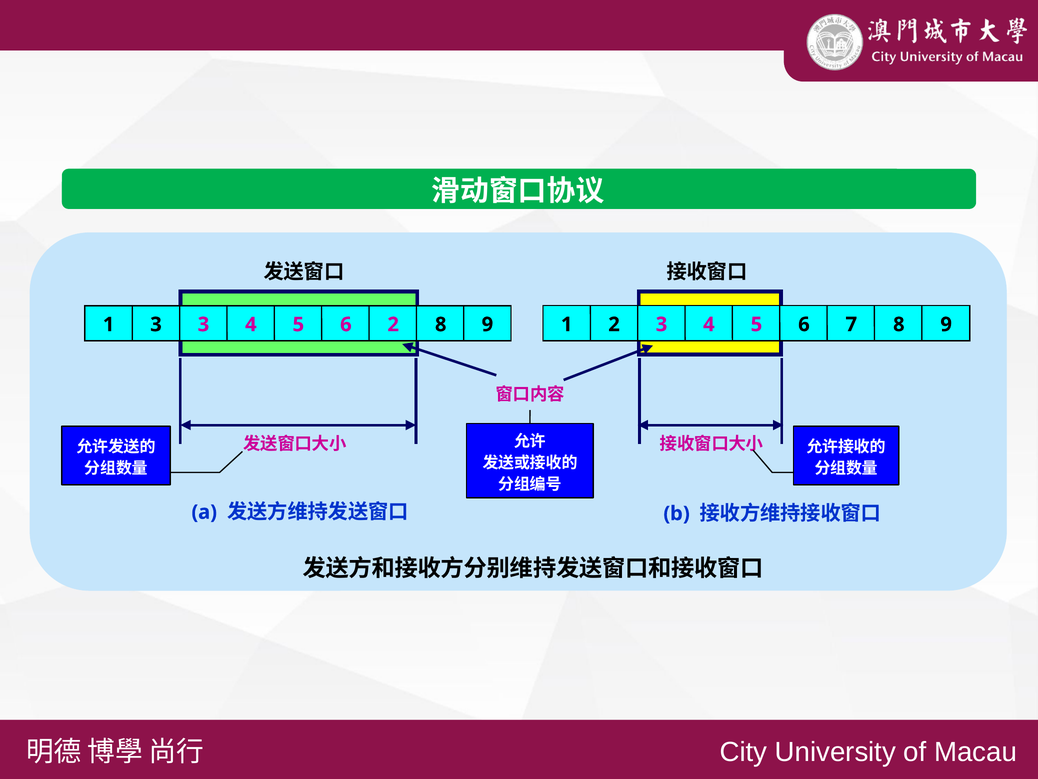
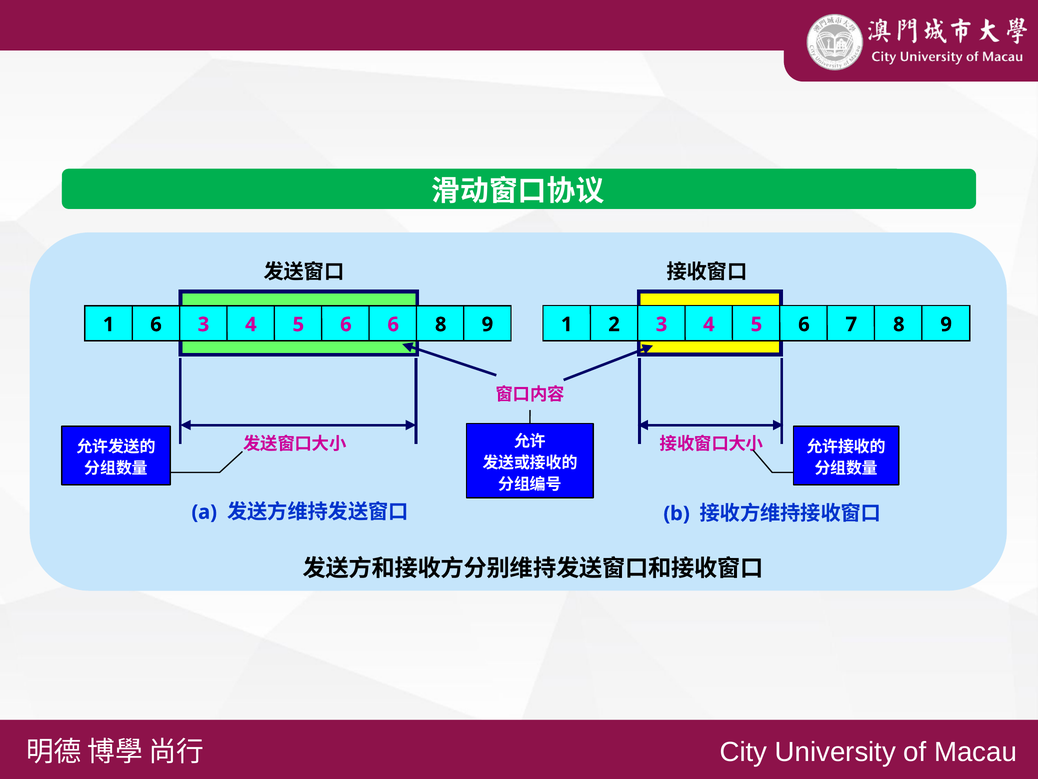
1 3: 3 -> 6 (156, 324)
6 2: 2 -> 6 (393, 324)
